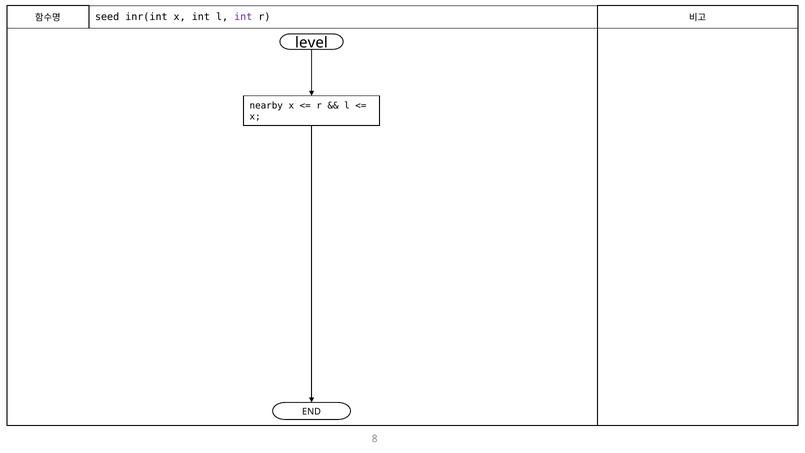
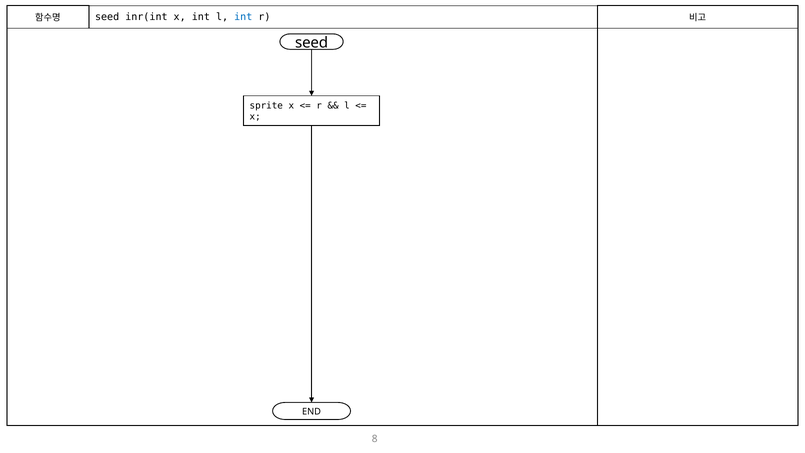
int colour: purple -> blue (243, 17)
level: level -> seed (312, 43)
nearby: nearby -> sprite (266, 106)
